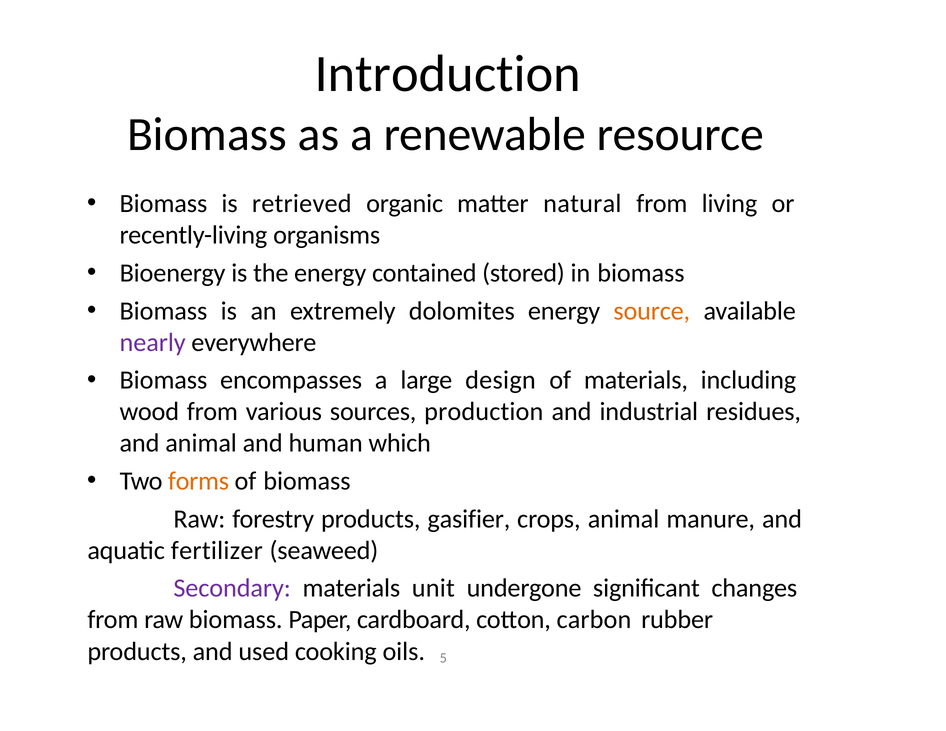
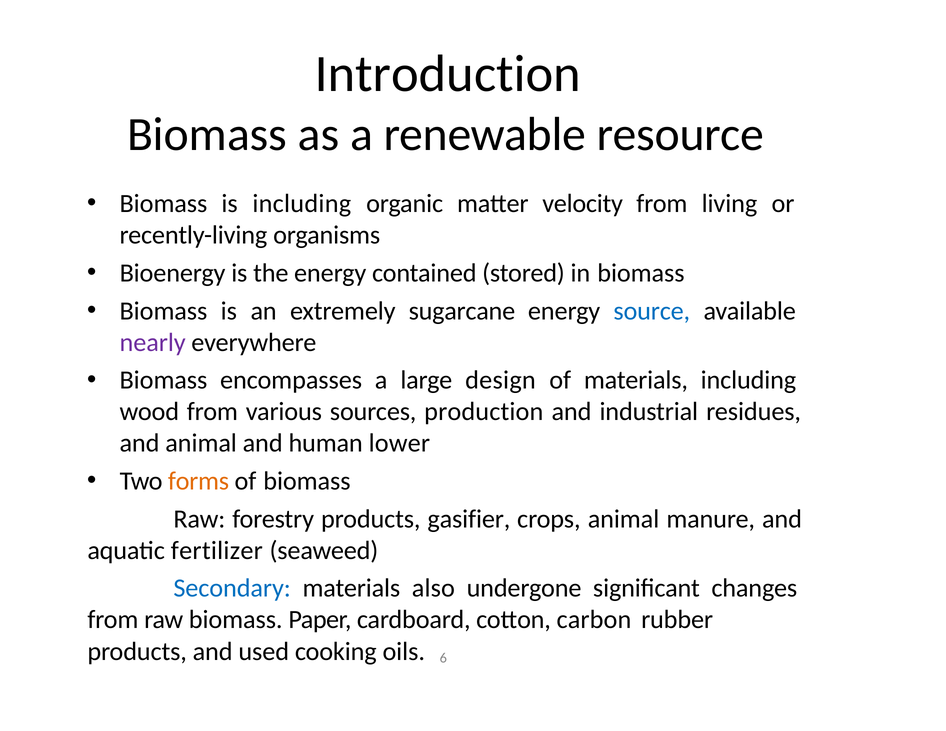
is retrieved: retrieved -> including (302, 204)
natural: natural -> velocity (583, 204)
dolomites: dolomites -> sugarcane (462, 311)
source colour: orange -> blue (652, 311)
which: which -> lower (399, 443)
Secondary colour: purple -> blue (232, 588)
unit: unit -> also (433, 588)
5: 5 -> 6 (443, 658)
